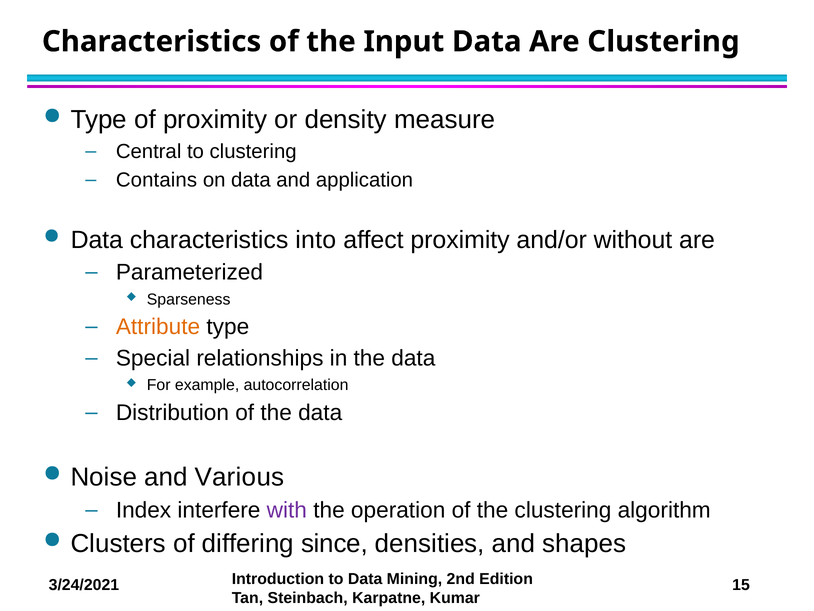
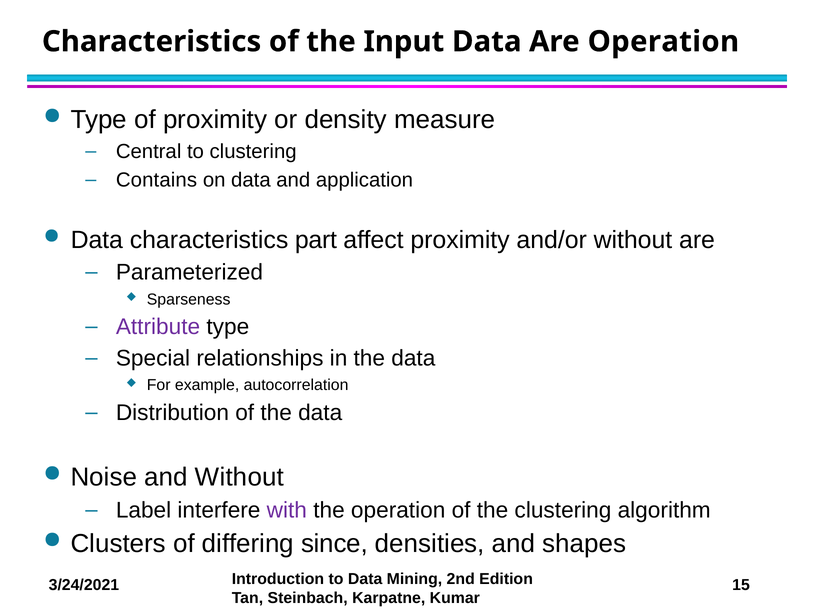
Are Clustering: Clustering -> Operation (663, 42)
into: into -> part (316, 240)
Attribute colour: orange -> purple (158, 327)
and Various: Various -> Without (239, 477)
Index: Index -> Label (144, 510)
